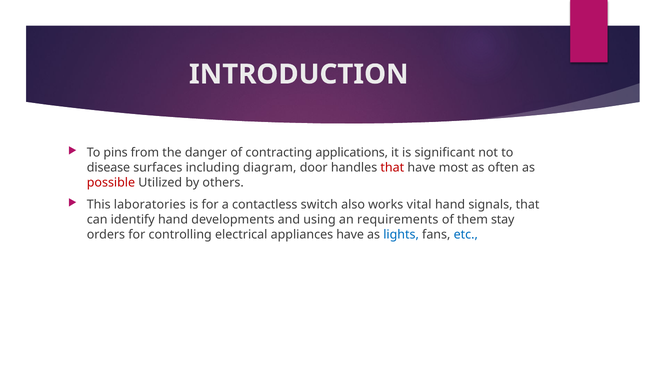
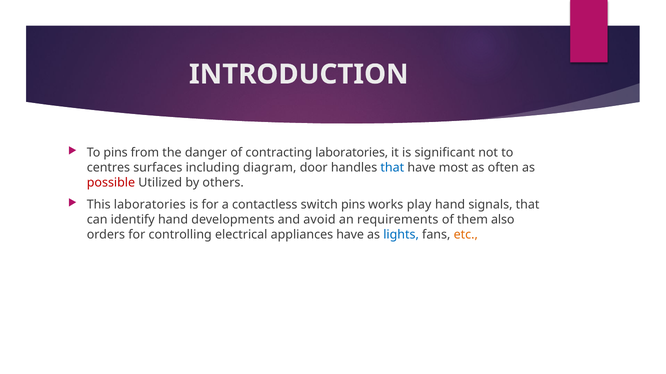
contracting applications: applications -> laboratories (352, 153)
disease: disease -> centres (108, 168)
that colour: red -> blue (392, 168)
switch also: also -> pins (353, 205)
vital: vital -> play (419, 205)
using: using -> avoid (320, 220)
stay: stay -> also (503, 220)
etc colour: blue -> orange (466, 235)
